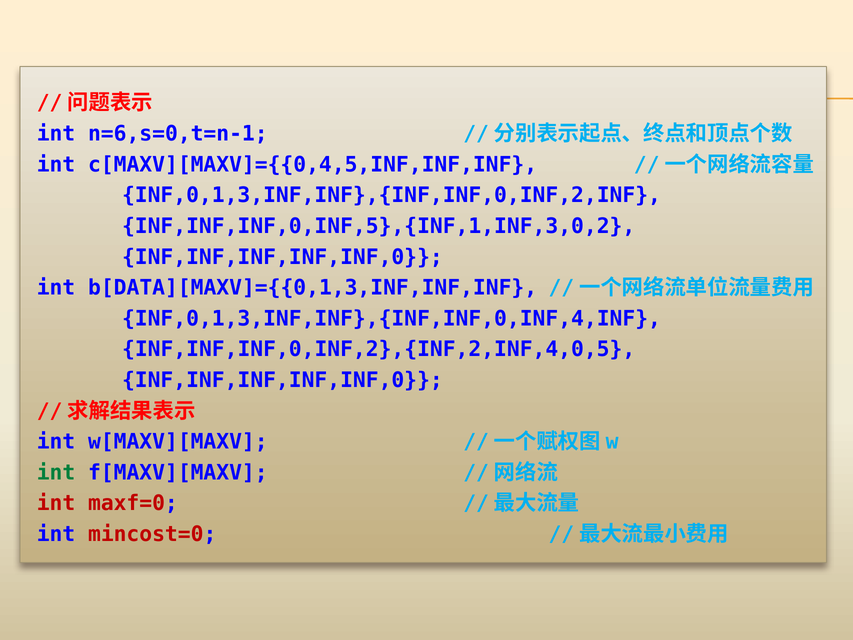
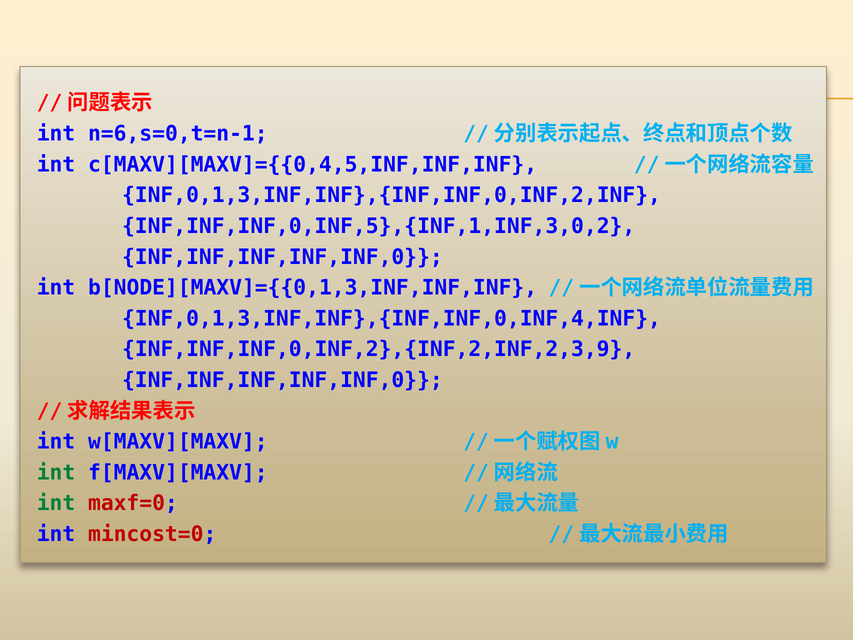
b[DATA][MAXV]={{0,1,3,INF,INF,INF: b[DATA][MAXV]={{0,1,3,INF,INF,INF -> b[NODE][MAXV]={{0,1,3,INF,INF,INF (313, 288)
INF,INF,INF,0,INF,2},{INF,2,INF,4,0,5: INF,INF,INF,0,INF,2},{INF,2,INF,4,0,5 -> INF,INF,INF,0,INF,2},{INF,2,INF,2,3,9 (379, 349)
int colour: red -> green (56, 503)
